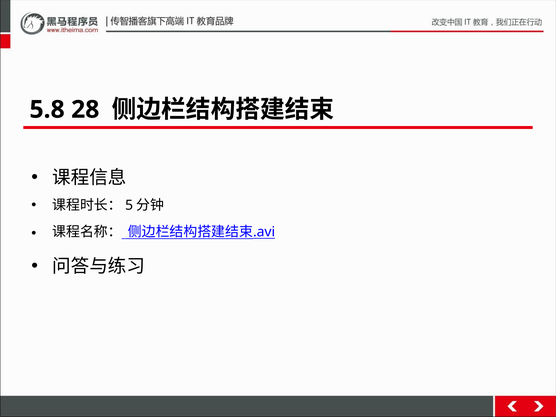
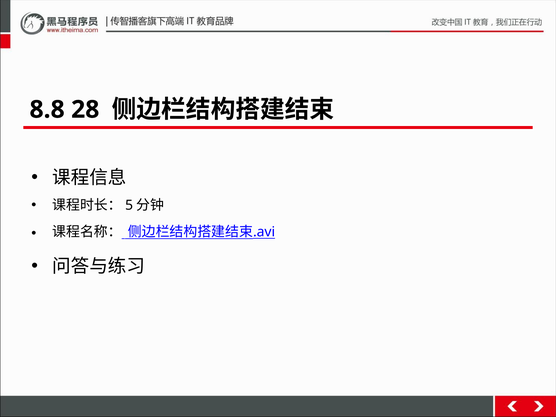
5.8: 5.8 -> 8.8 (47, 110)
